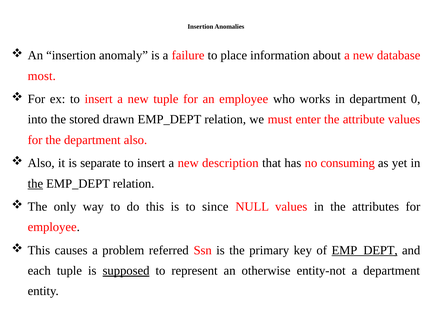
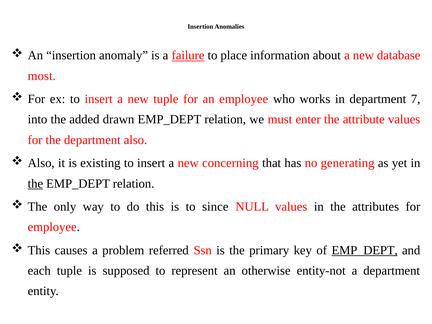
failure underline: none -> present (188, 55)
0: 0 -> 7 (416, 99)
stored: stored -> added (84, 120)
separate: separate -> existing (100, 163)
description: description -> concerning (230, 163)
consuming: consuming -> generating (348, 163)
supposed underline: present -> none (126, 271)
